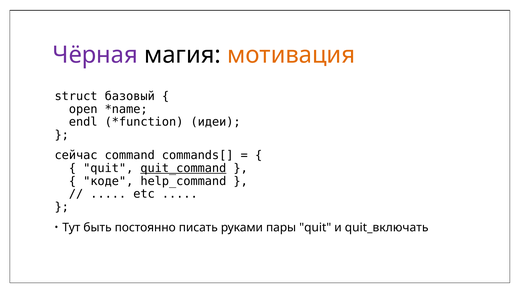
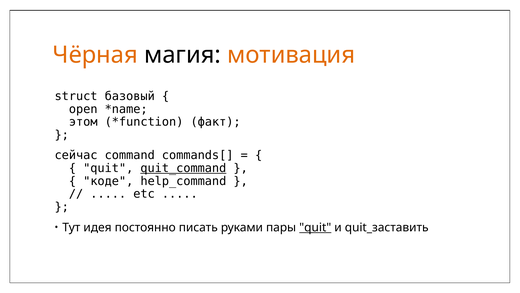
Чёрная colour: purple -> orange (95, 55)
endl: endl -> этом (83, 122)
идеи: идеи -> факт (216, 122)
быть: быть -> идея (97, 227)
quit underline: none -> present (315, 227)
quit_включать: quit_включать -> quit_заставить (387, 227)
